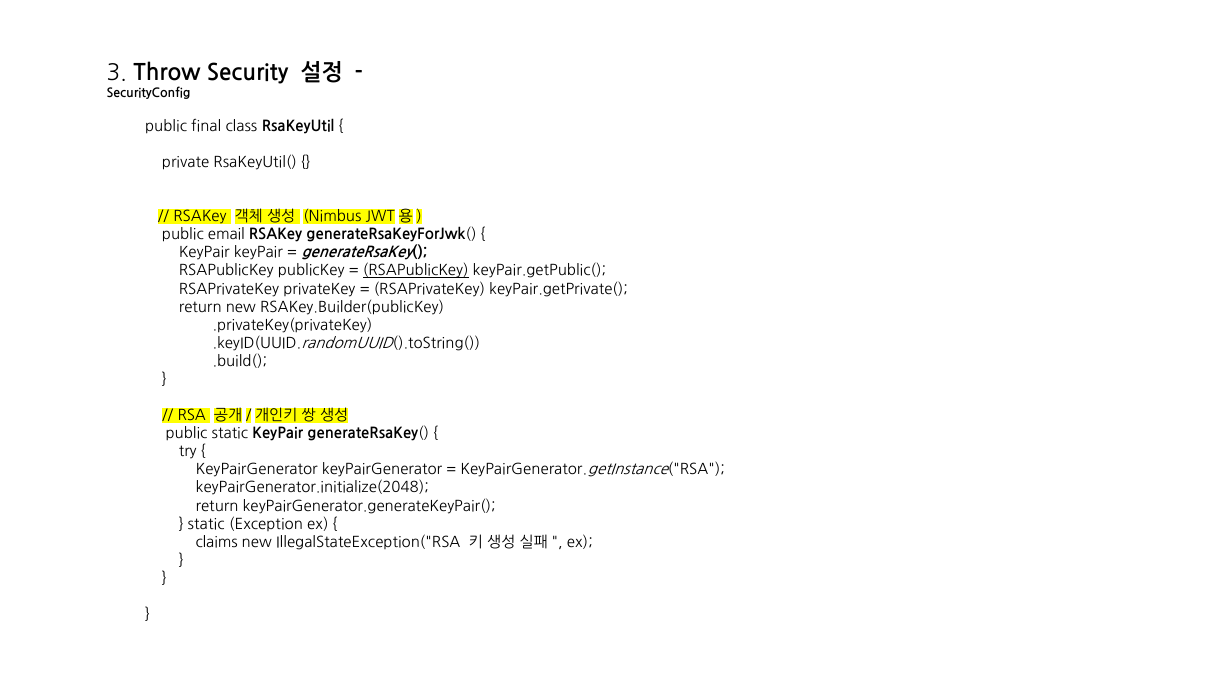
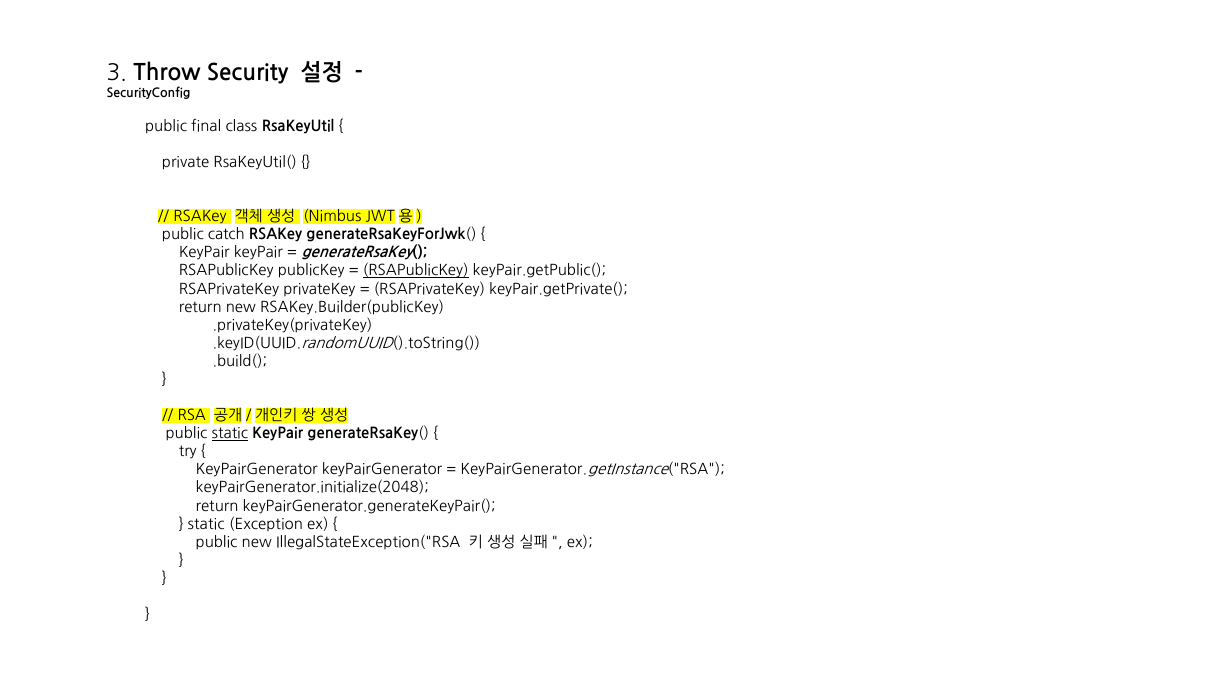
email: email -> catch (226, 235)
static underline: none -> present (230, 434)
claims: claims -> public (217, 542)
